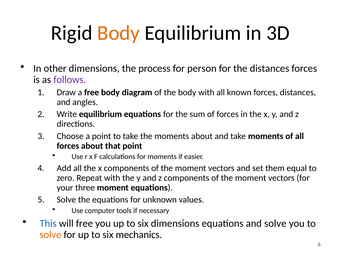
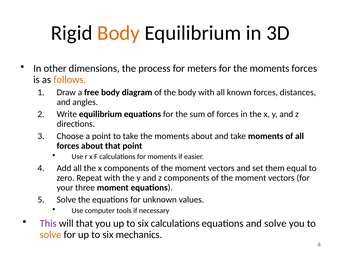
person: person -> meters (202, 68)
for the distances: distances -> moments (270, 68)
follows colour: purple -> orange (70, 80)
This colour: blue -> purple (48, 223)
will free: free -> that (84, 223)
six dimensions: dimensions -> calculations (175, 223)
